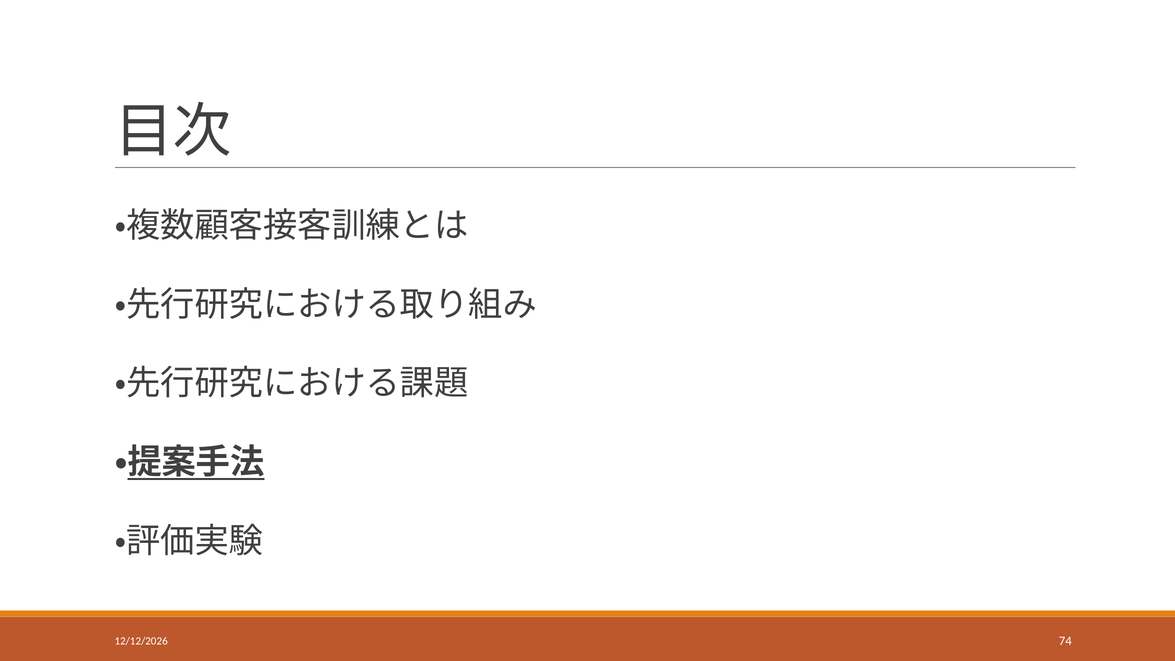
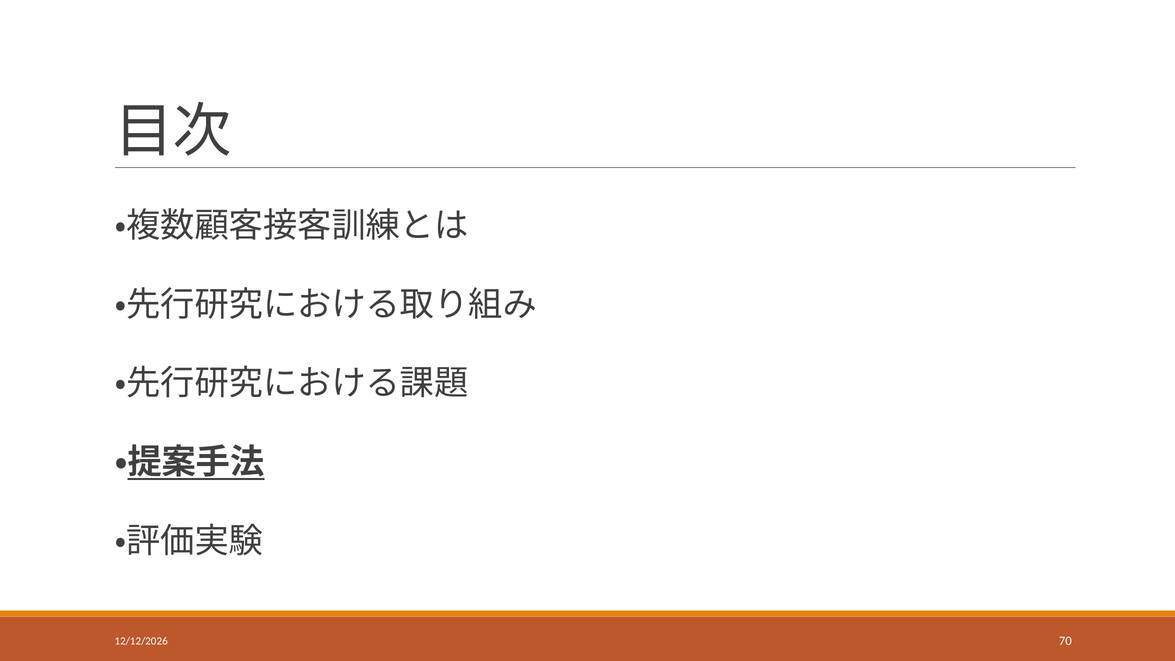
74: 74 -> 70 (1065, 641)
